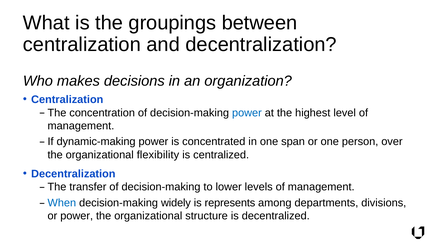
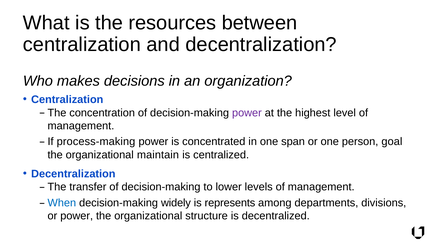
groupings: groupings -> resources (172, 23)
power colour: blue -> purple (247, 113)
dynamic-making: dynamic-making -> process-making (96, 142)
over: over -> goal (392, 142)
flexibility: flexibility -> maintain (158, 155)
